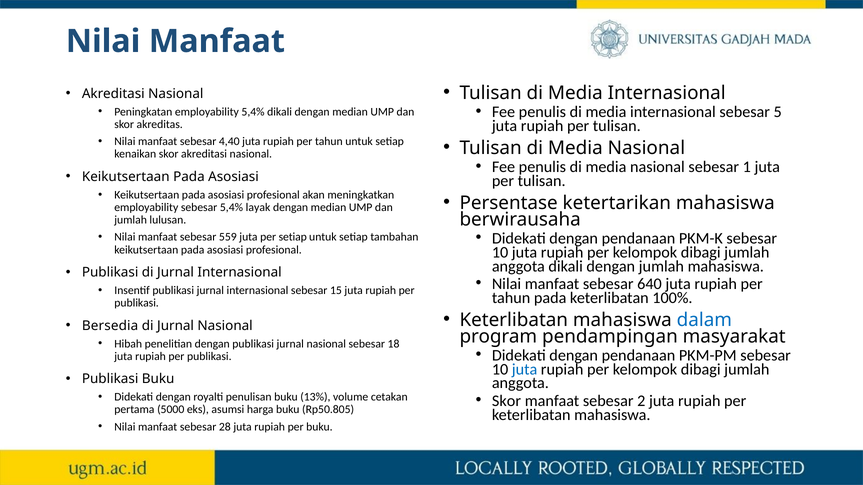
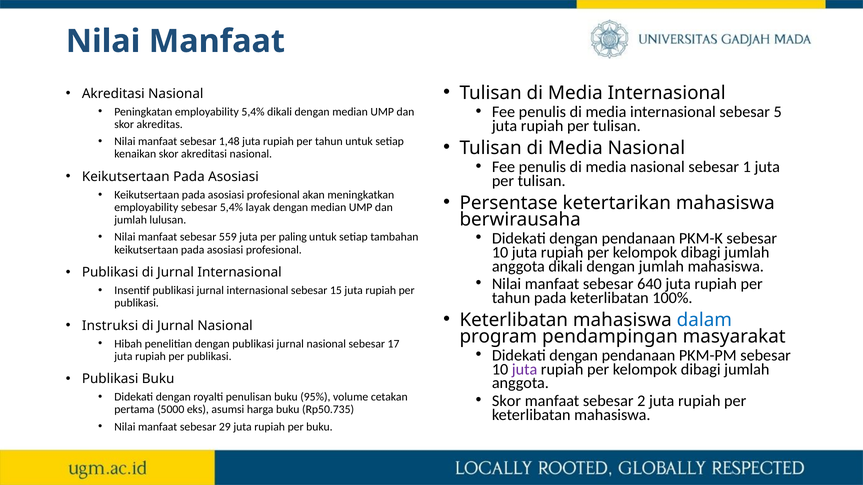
4,40: 4,40 -> 1,48 (229, 142)
per setiap: setiap -> paling (293, 237)
Bersedia: Bersedia -> Instruksi (110, 326)
18: 18 -> 17 (394, 344)
juta colour: blue -> purple (525, 370)
13%: 13% -> 95% (315, 397)
Rp50.805: Rp50.805 -> Rp50.735 (328, 410)
28: 28 -> 29 (225, 427)
